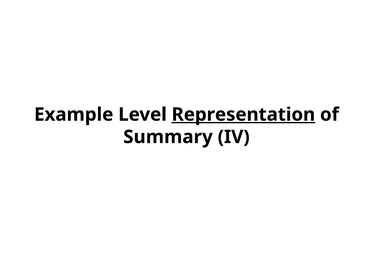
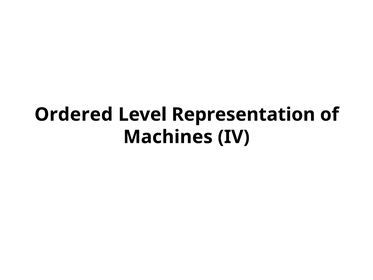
Example: Example -> Ordered (74, 114)
Representation underline: present -> none (243, 114)
Summary: Summary -> Machines (168, 137)
